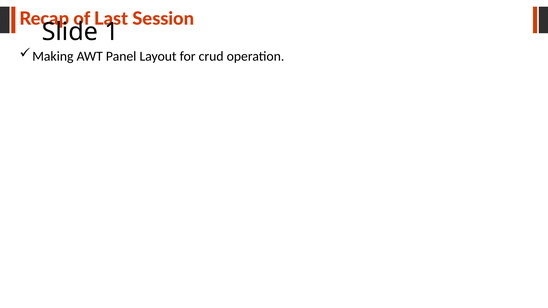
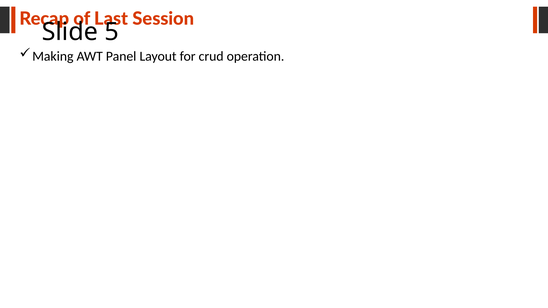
1: 1 -> 5 (112, 32)
